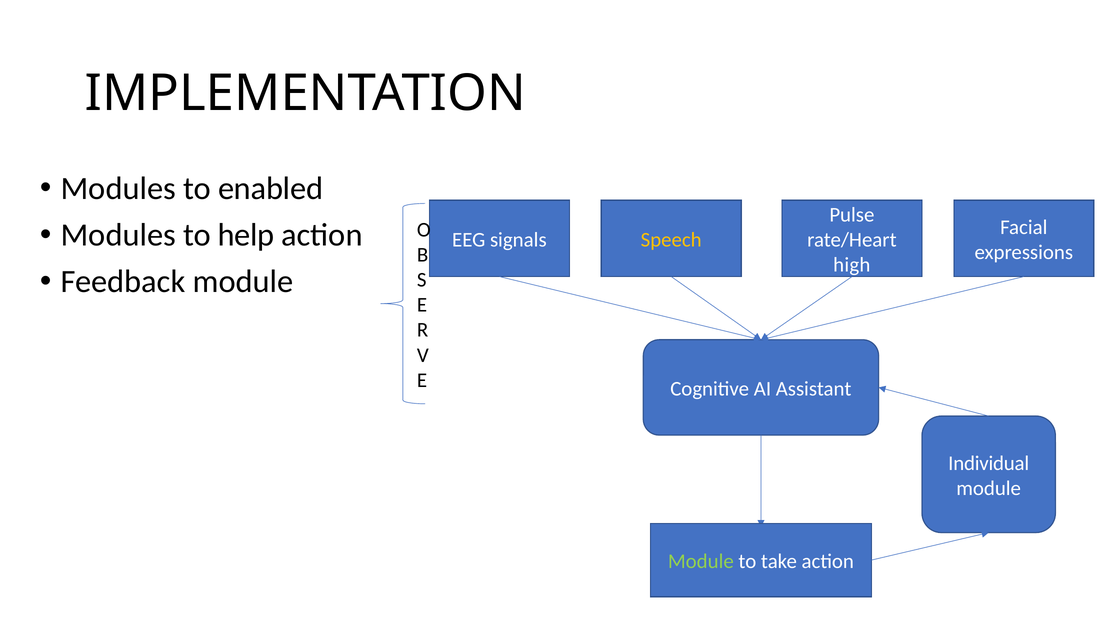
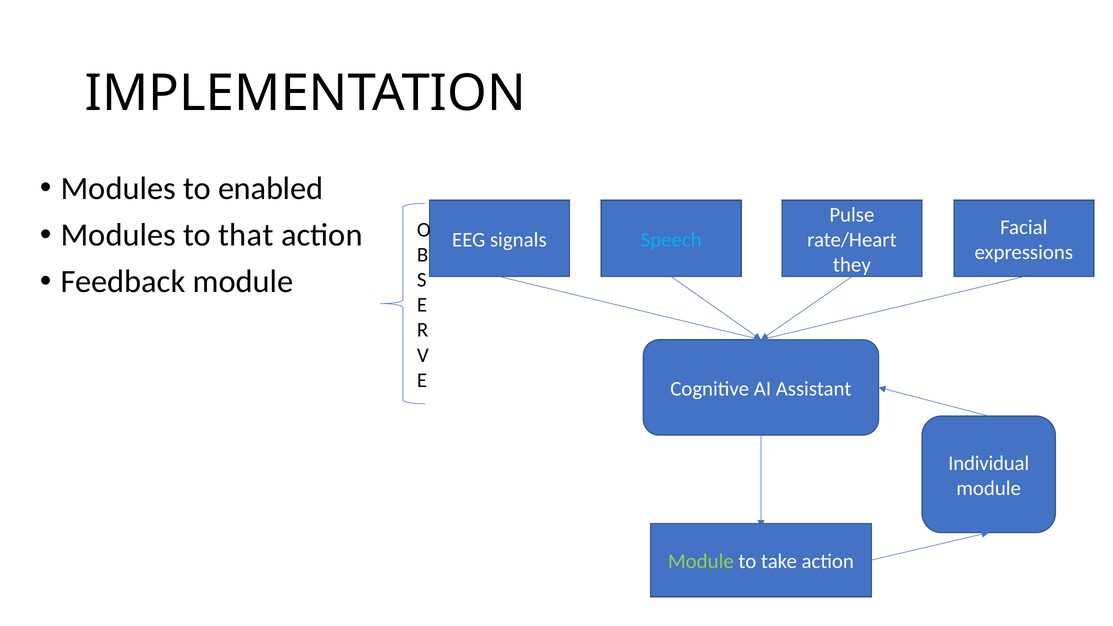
help: help -> that (246, 235)
Speech colour: yellow -> light blue (671, 240)
high: high -> they (852, 265)
